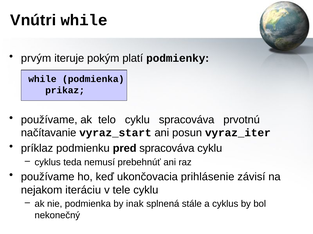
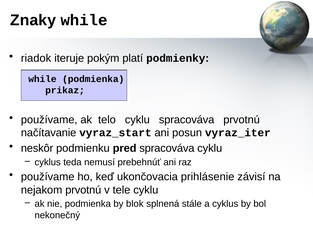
Vnútri: Vnútri -> Znaky (33, 20)
prvým: prvým -> riadok (36, 58)
príklaz: príklaz -> neskôr (37, 148)
nejakom iteráciu: iteráciu -> prvotnú (83, 190)
inak: inak -> blok (135, 204)
